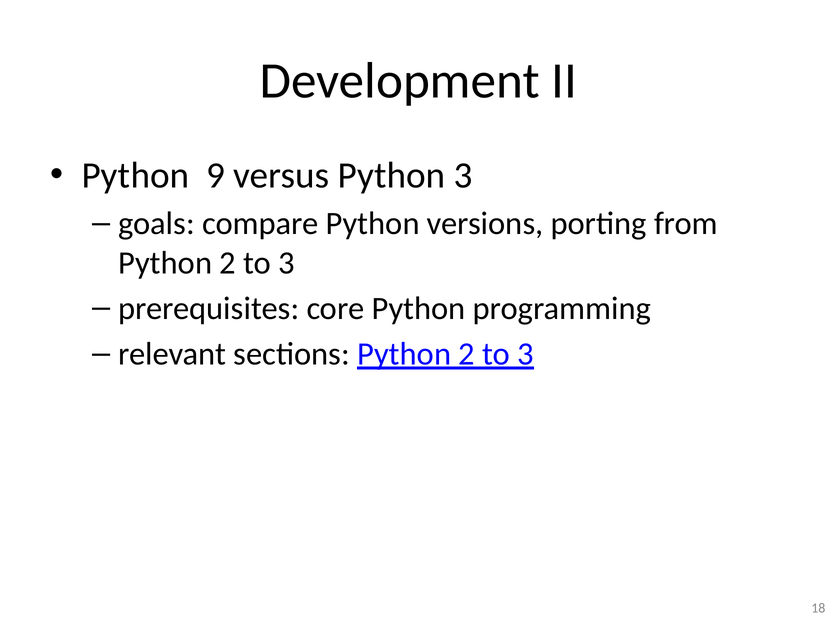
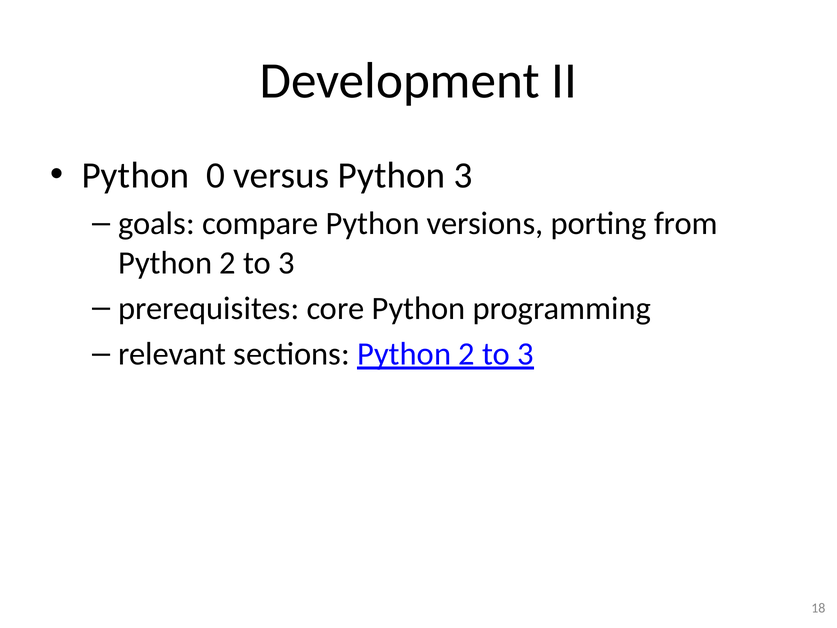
9: 9 -> 0 (215, 176)
